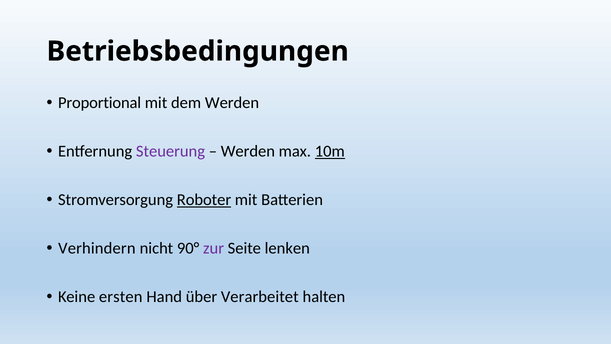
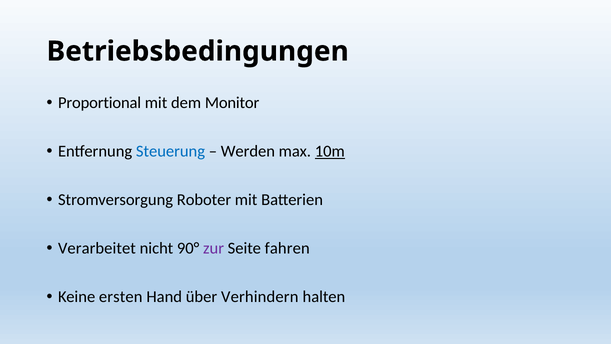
dem Werden: Werden -> Monitor (232, 103)
Steuerung colour: purple -> blue (171, 151)
Roboter underline: present -> none (204, 200)
Verhindern: Verhindern -> Verarbeitet (97, 248)
lenken: lenken -> fahren (287, 248)
Verarbeitet: Verarbeitet -> Verhindern (260, 296)
